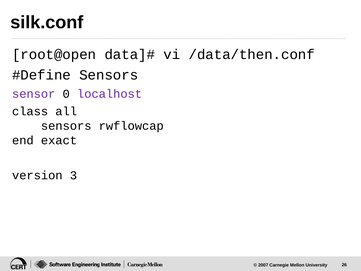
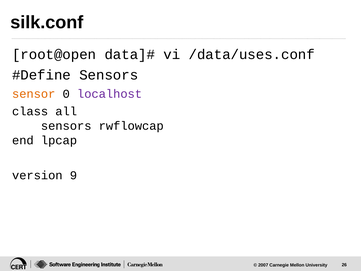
/data/then.conf: /data/then.conf -> /data/uses.conf (252, 55)
sensor colour: purple -> orange (34, 94)
exact: exact -> lpcap (59, 140)
3: 3 -> 9 (73, 175)
